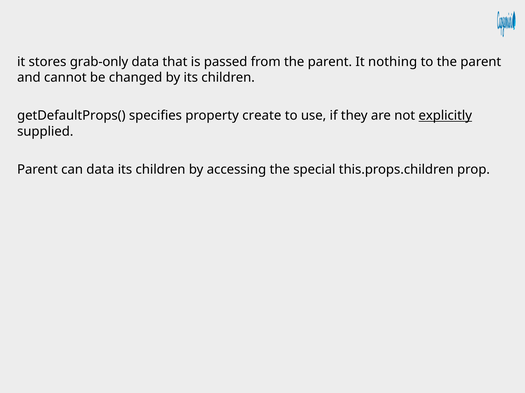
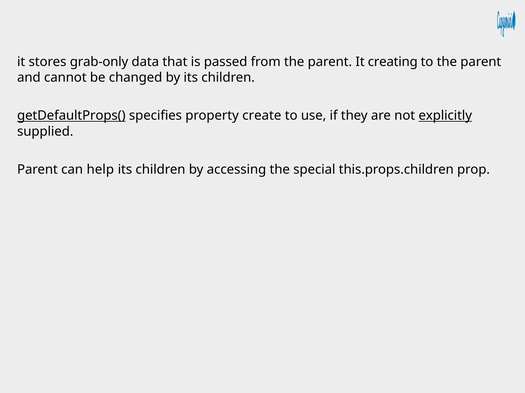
nothing: nothing -> creating (393, 62)
getDefaultProps( underline: none -> present (71, 116)
can data: data -> help (100, 170)
